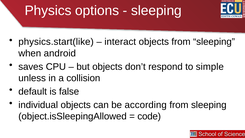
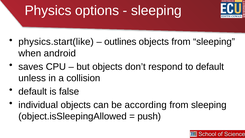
interact: interact -> outlines (120, 42)
to simple: simple -> default (210, 67)
code: code -> push (149, 116)
